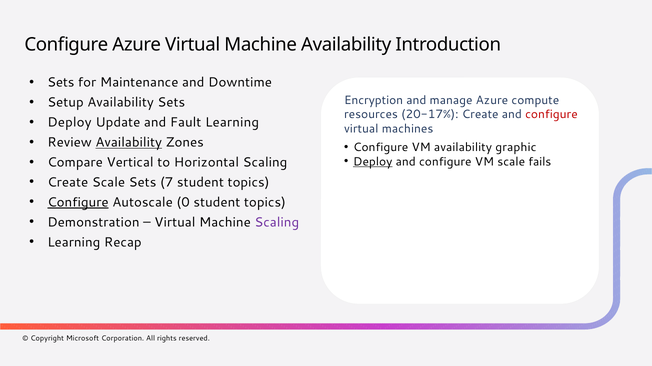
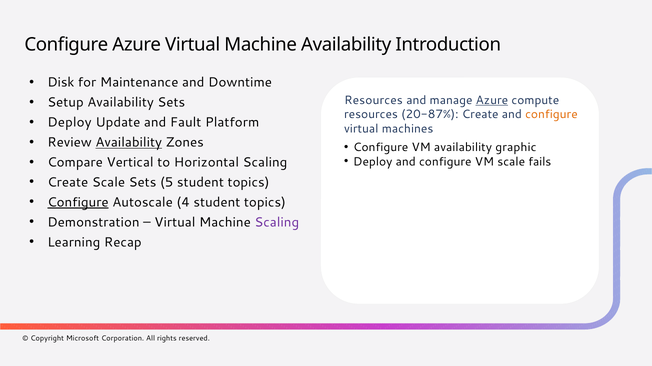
Sets: Sets -> Disk (61, 83)
Encryption: Encryption -> Resources (373, 100)
Azure underline: none -> present (492, 100)
20-17%: 20-17% -> 20-87% (430, 115)
configure colour: red -> orange (551, 115)
Fault Learning: Learning -> Platform (232, 123)
Deploy underline: present -> none (373, 162)
7: 7 -> 5 (167, 183)
0: 0 -> 4 (183, 203)
